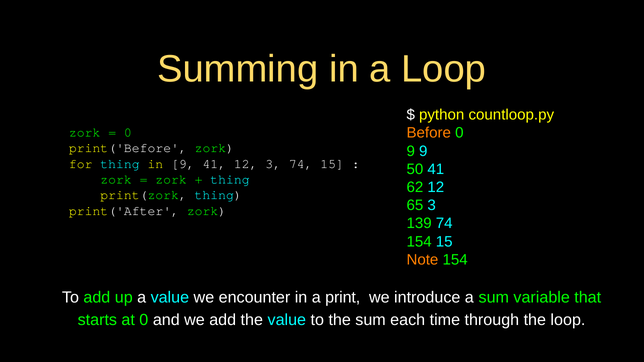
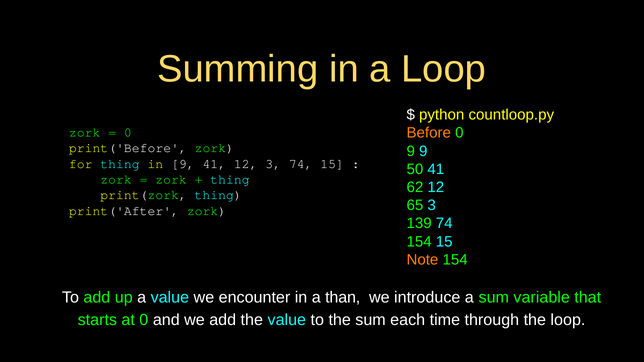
print: print -> than (343, 298)
